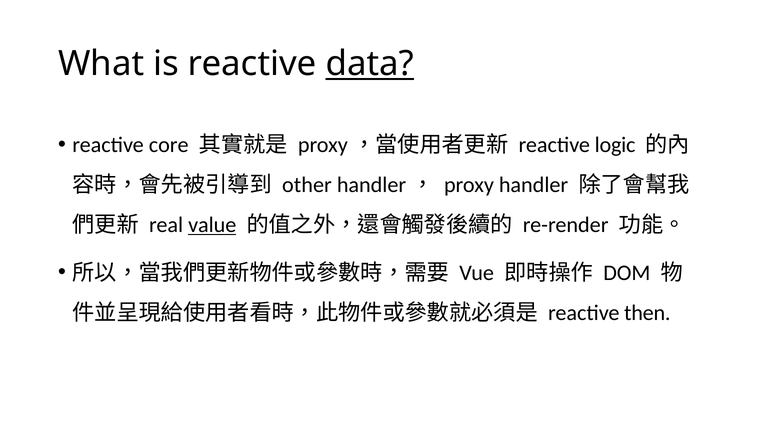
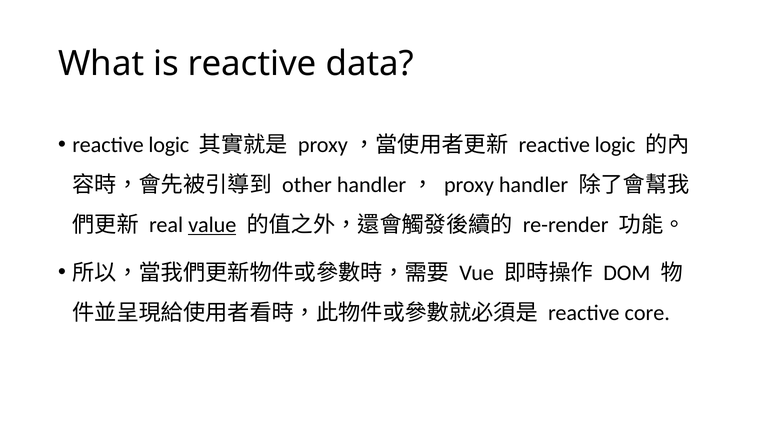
data underline: present -> none (370, 64)
core: core -> logic (169, 145)
then: then -> core (647, 313)
